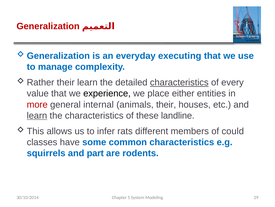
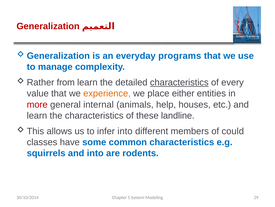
executing: executing -> programs (180, 56)
their: their -> from (66, 82)
experience colour: black -> orange (107, 93)
animals their: their -> help (166, 104)
learn underline: present -> none (37, 115)
infer rats: rats -> into (125, 131)
and part: part -> into (95, 153)
